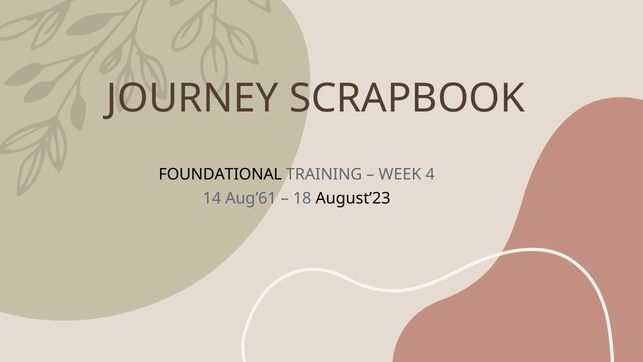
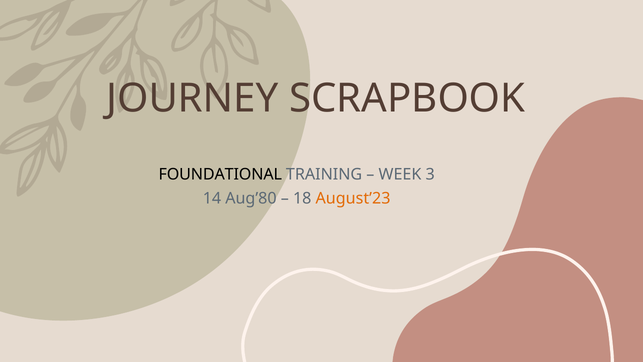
4: 4 -> 3 (430, 174)
Aug’61: Aug’61 -> Aug’80 (251, 198)
August’23 colour: black -> orange (353, 198)
